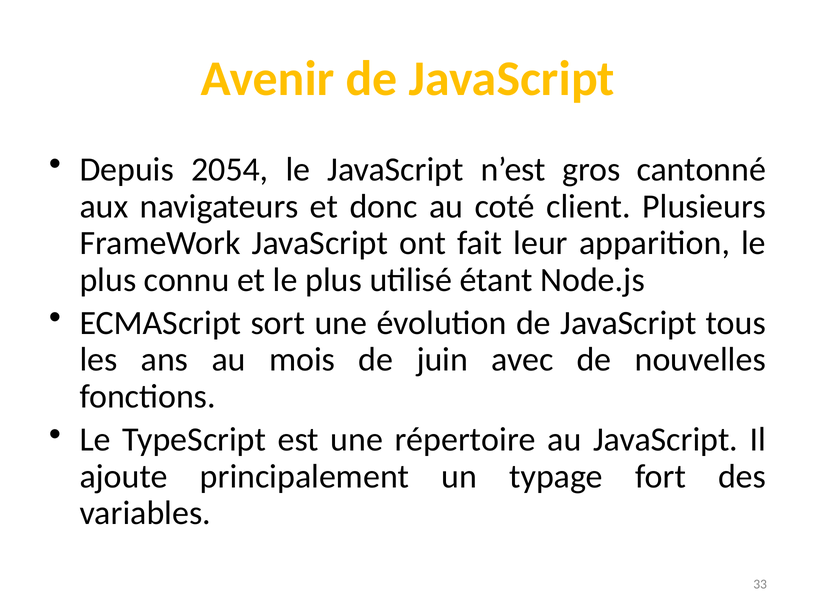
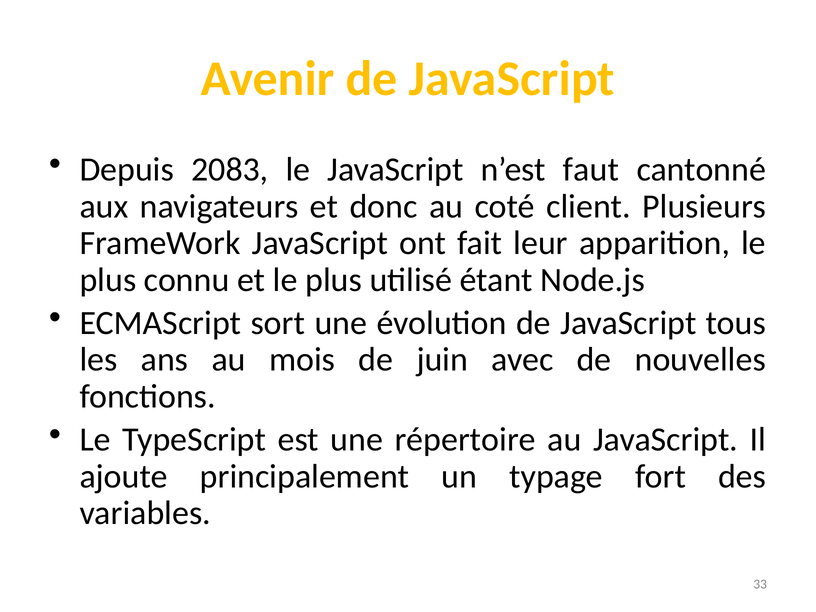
2054: 2054 -> 2083 (230, 170)
gros: gros -> faut (591, 170)
